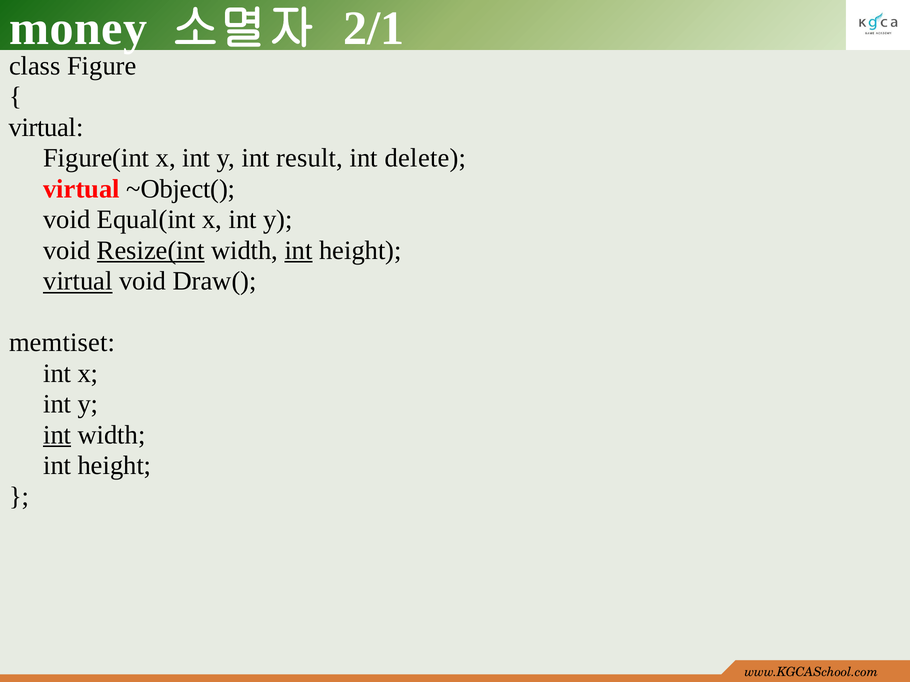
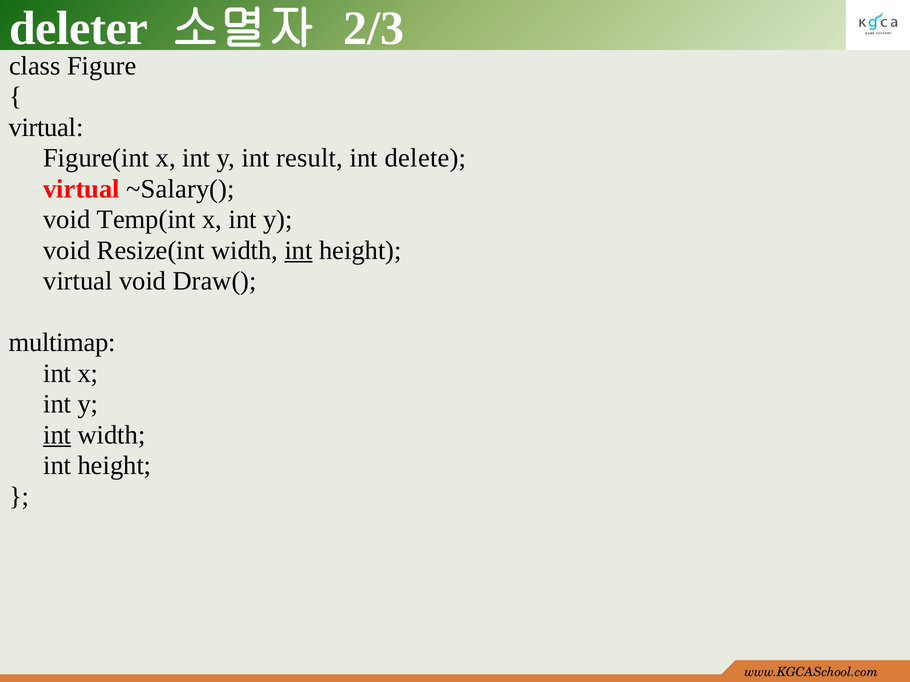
money: money -> deleter (79, 28)
2/1: 2/1 -> 2/3 (374, 28)
~Object(: ~Object( -> ~Salary( (181, 189)
Equal(int: Equal(int -> Temp(int (146, 220)
Resize(int underline: present -> none (151, 251)
virtual underline: present -> none (78, 281)
memtiset: memtiset -> multimap (62, 343)
